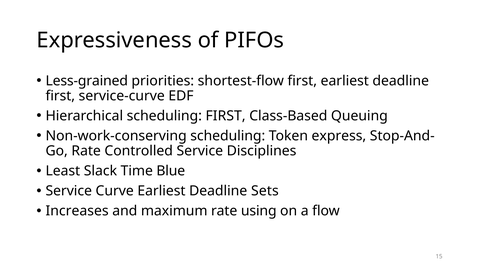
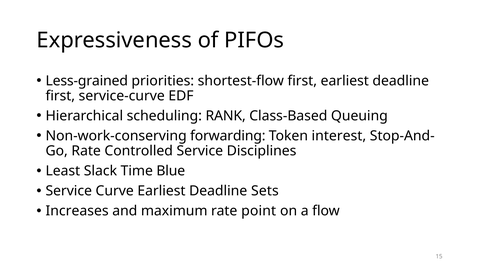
scheduling FIRST: FIRST -> RANK (226, 116)
Non-work-conserving scheduling: scheduling -> forwarding (228, 136)
express: express -> interest (339, 136)
using: using -> point (259, 211)
